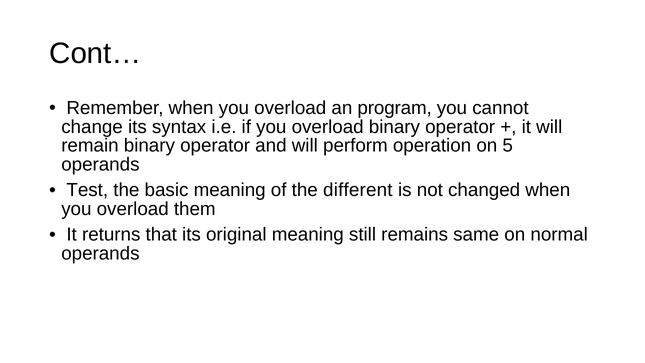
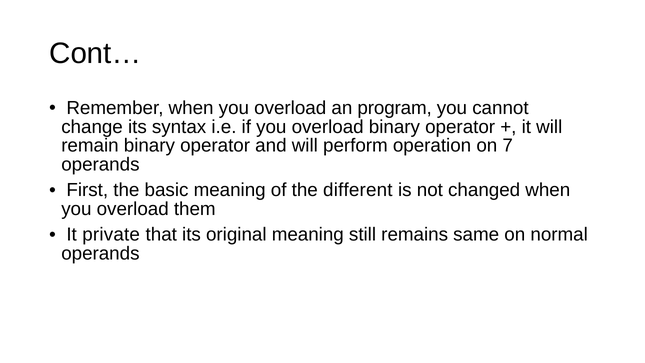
5: 5 -> 7 (508, 146)
Test: Test -> First (87, 190)
returns: returns -> private (111, 235)
